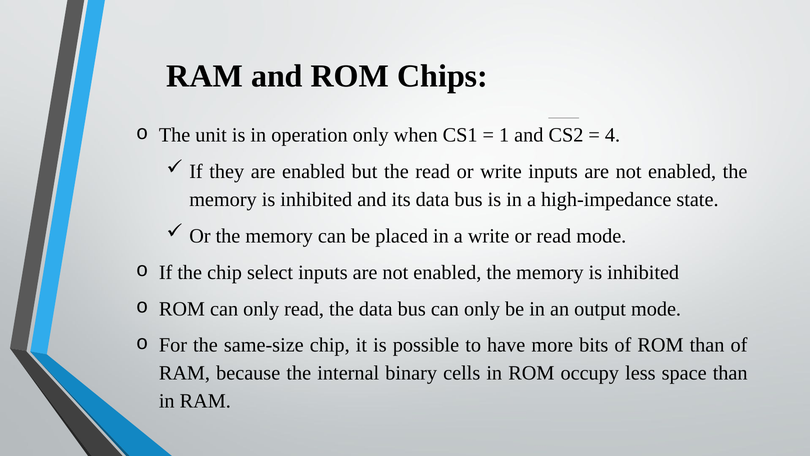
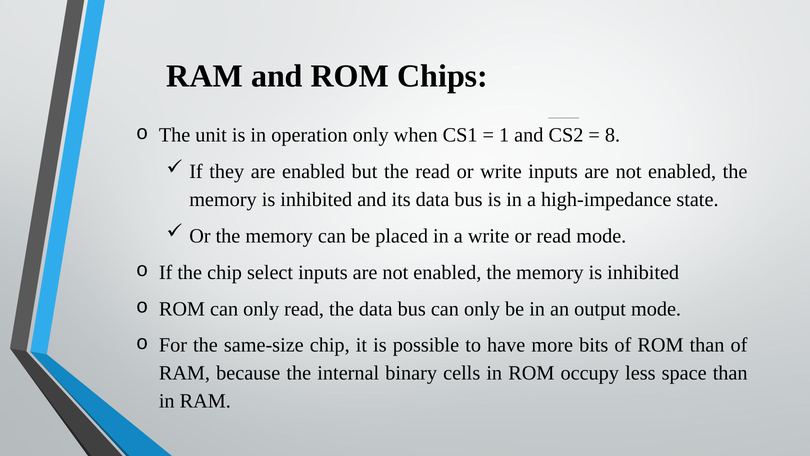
4: 4 -> 8 (613, 135)
